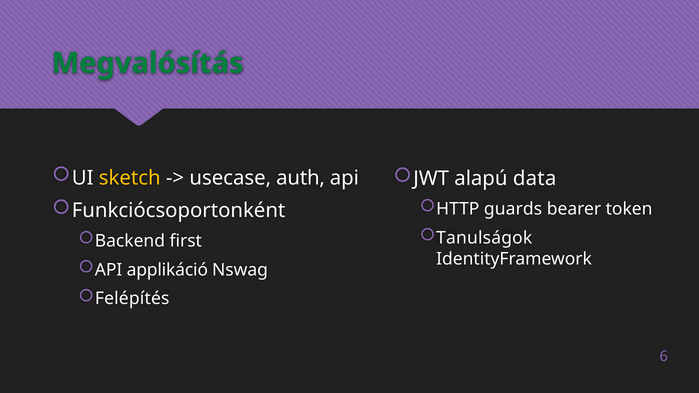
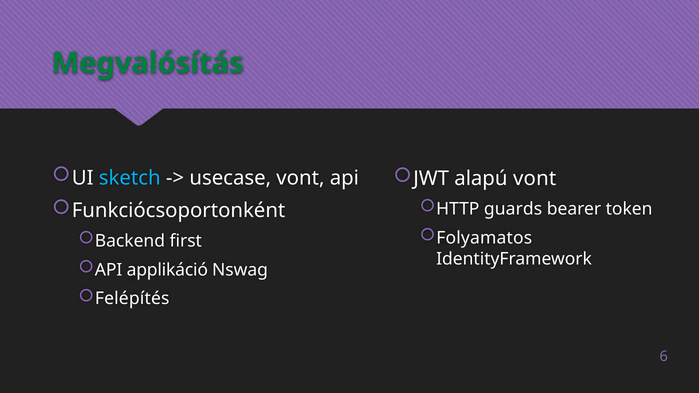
sketch colour: yellow -> light blue (130, 178)
usecase auth: auth -> vont (300, 178)
alapú data: data -> vont (535, 179)
Tanulságok: Tanulságok -> Folyamatos (484, 238)
